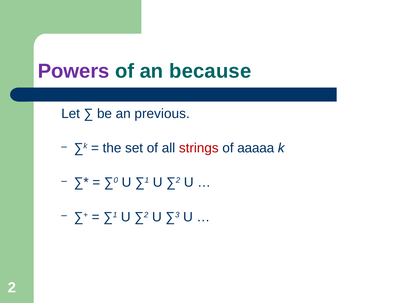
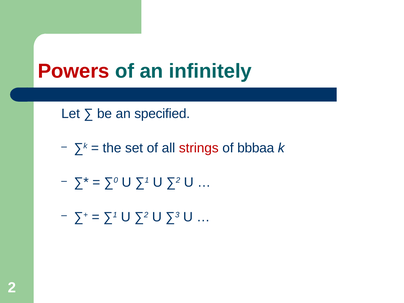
Powers colour: purple -> red (74, 71)
because: because -> infinitely (210, 71)
previous: previous -> specified (162, 114)
aaaaa: aaaaa -> bbbaa (256, 148)
